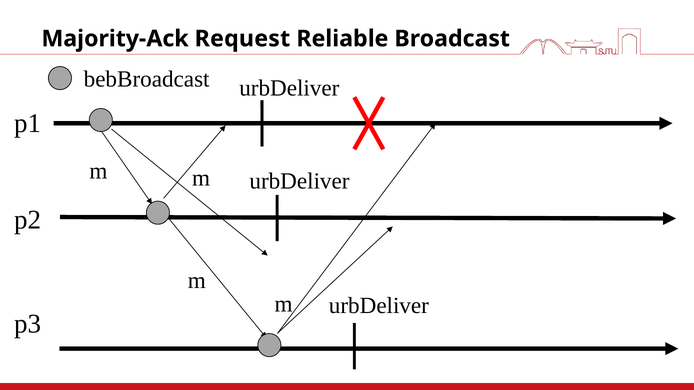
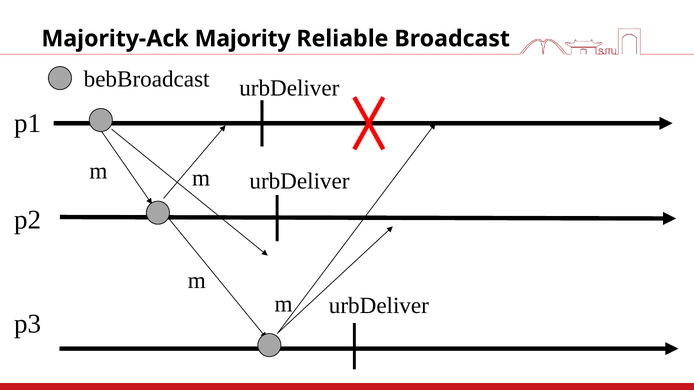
Request: Request -> Majority (243, 39)
